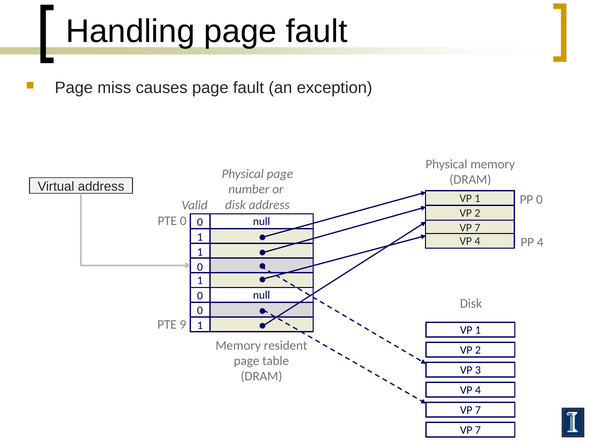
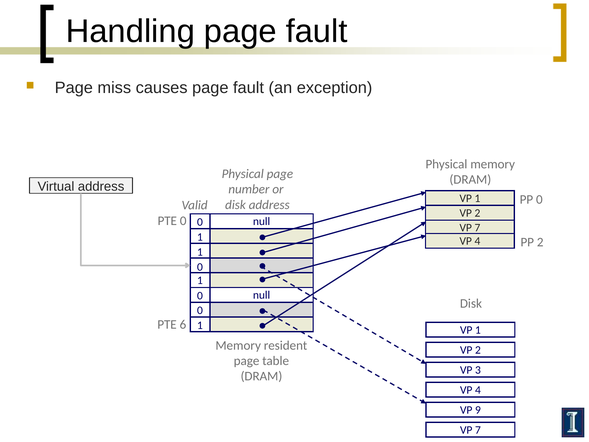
PP 4: 4 -> 2 (540, 242)
9: 9 -> 6 (183, 324)
7: 7 -> 9 (478, 410)
